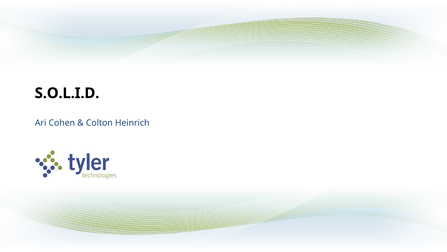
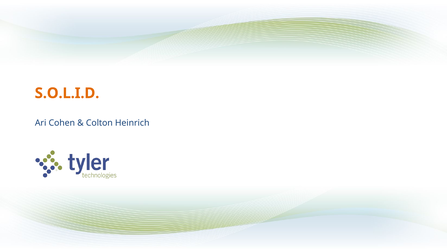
S.O.L.I.D colour: black -> orange (67, 93)
